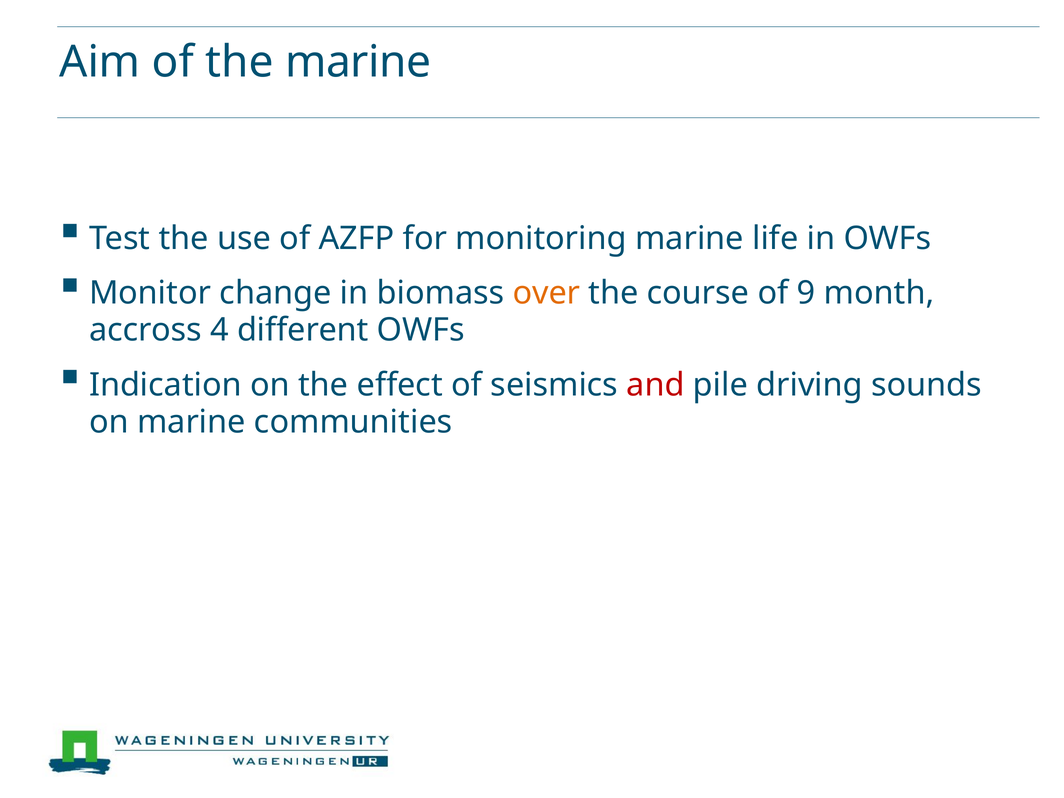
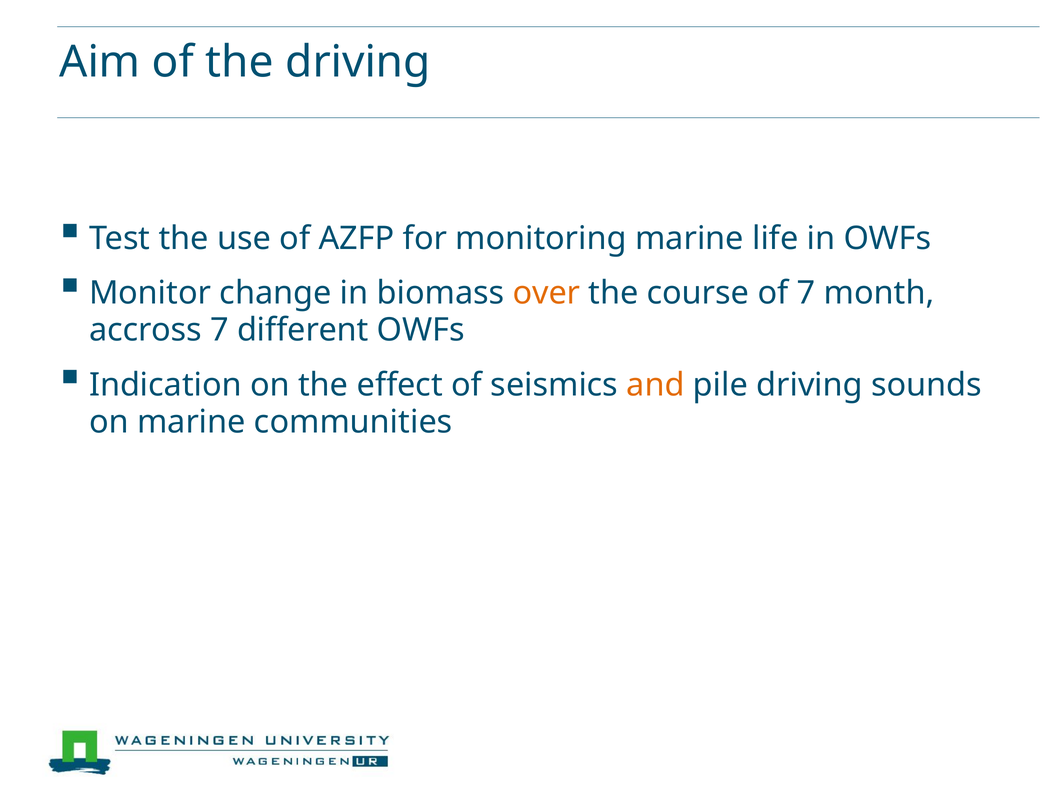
the marine: marine -> driving (358, 62)
of 9: 9 -> 7 (806, 293)
accross 4: 4 -> 7 (219, 330)
and colour: red -> orange (655, 385)
